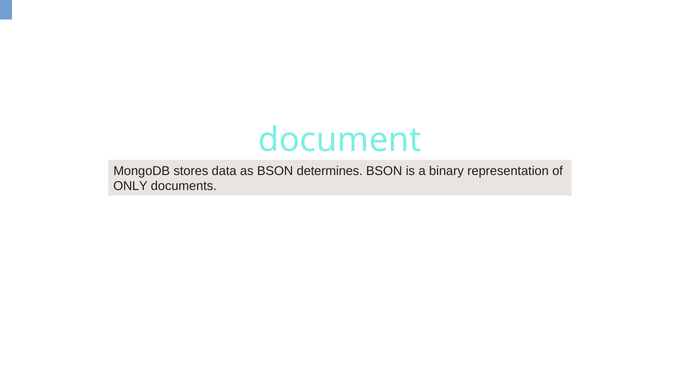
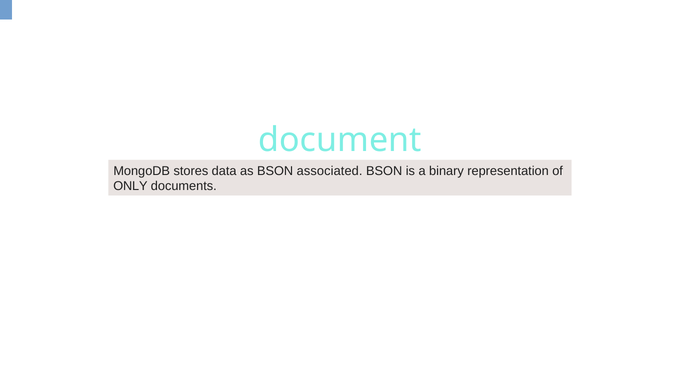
determines: determines -> associated (330, 171)
